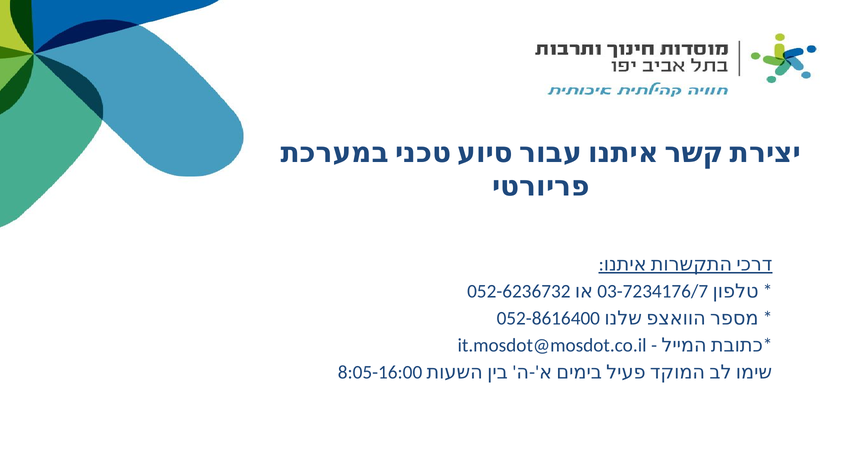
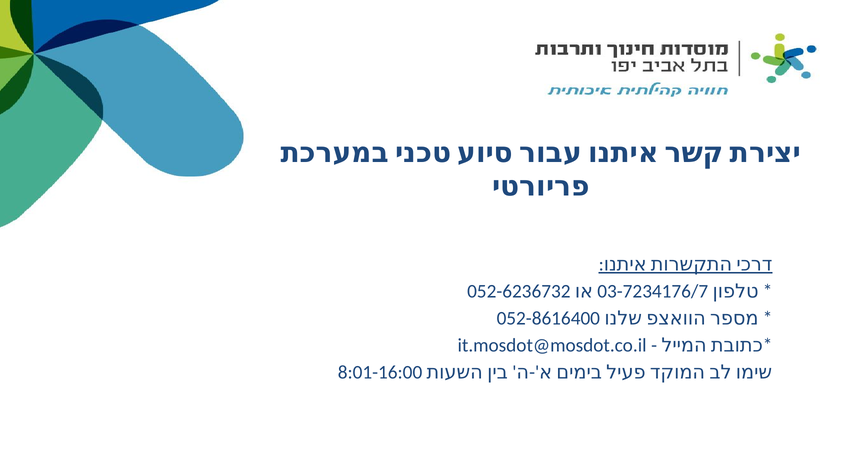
8:05-16:00: 8:05-16:00 -> 8:01-16:00 (380, 372)
